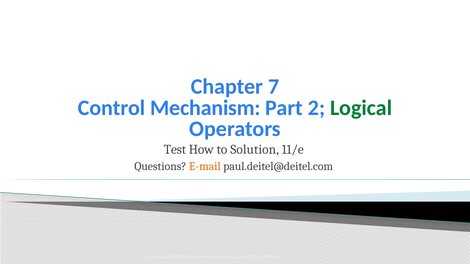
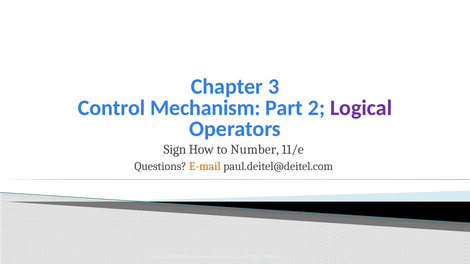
7: 7 -> 3 (274, 87)
Logical colour: green -> purple (361, 108)
Test: Test -> Sign (175, 150)
Solution: Solution -> Number (255, 150)
